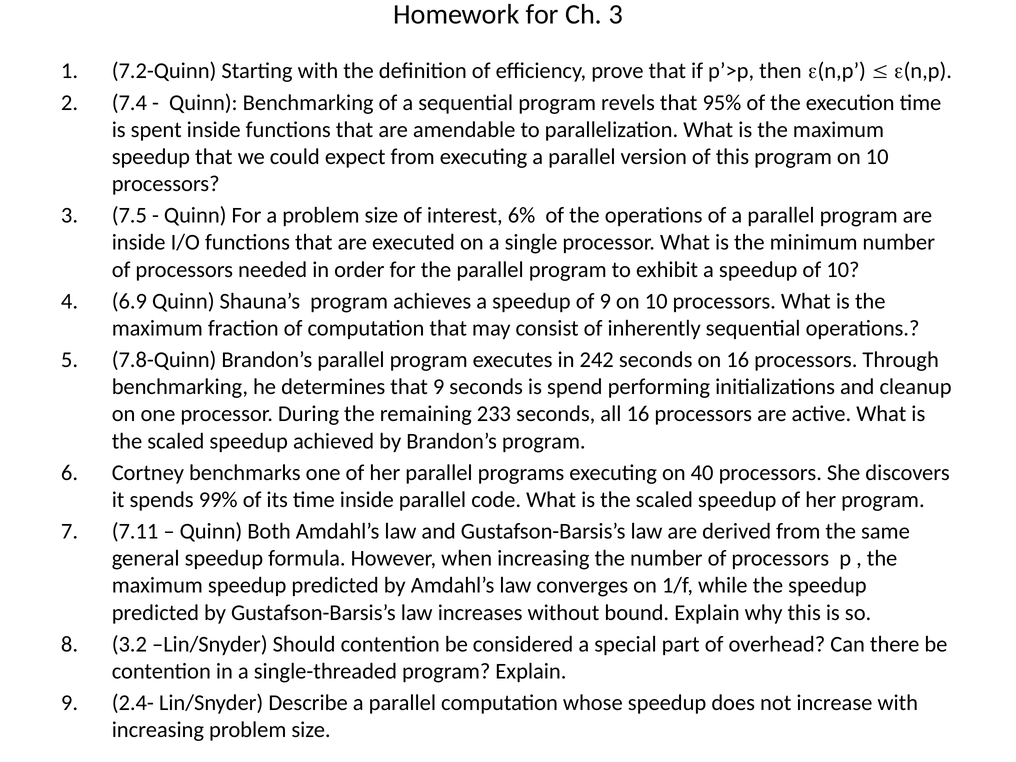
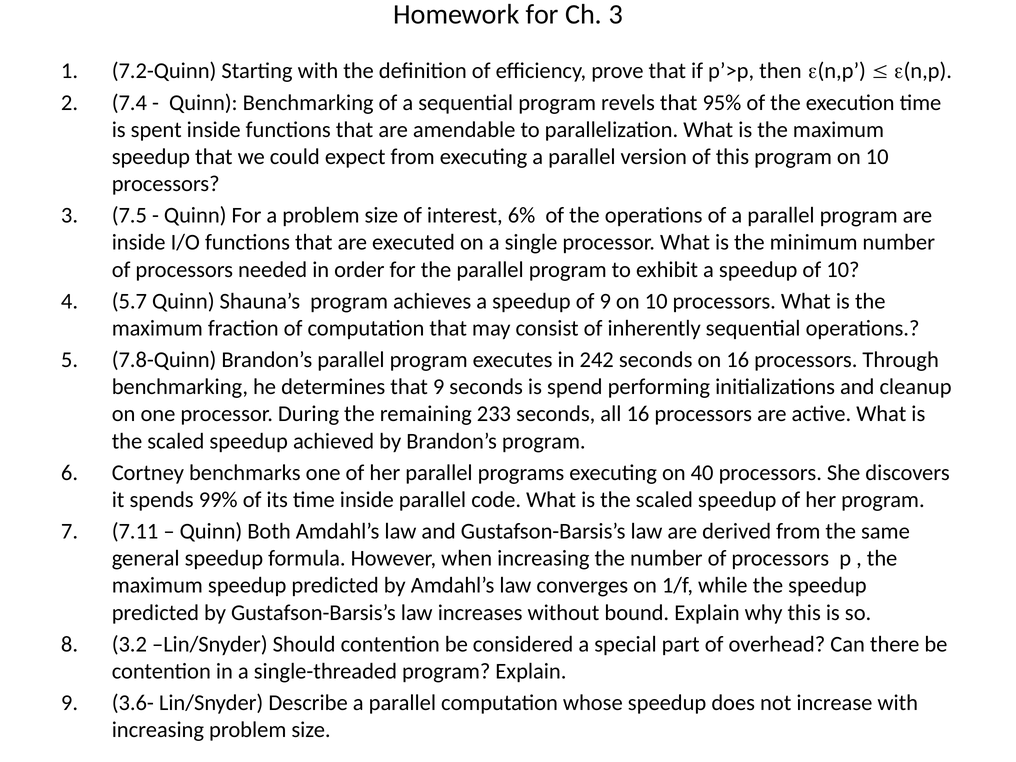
6.9: 6.9 -> 5.7 (129, 301)
2.4-: 2.4- -> 3.6- (133, 703)
